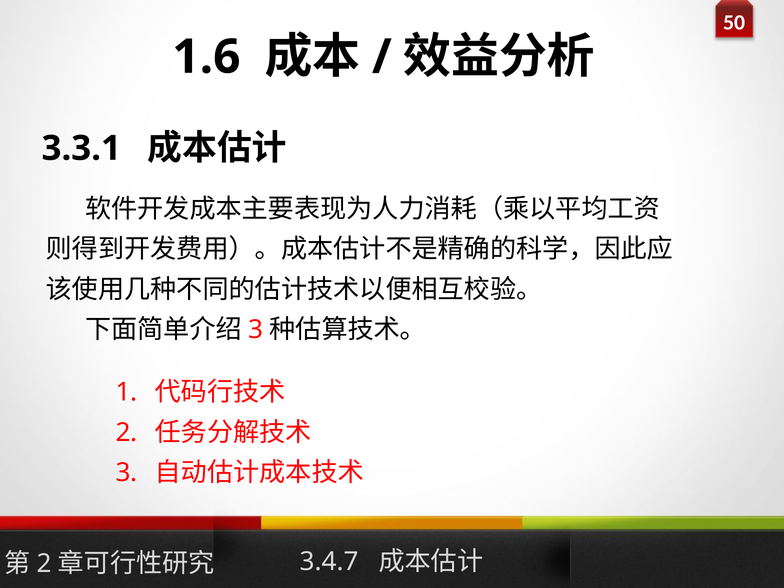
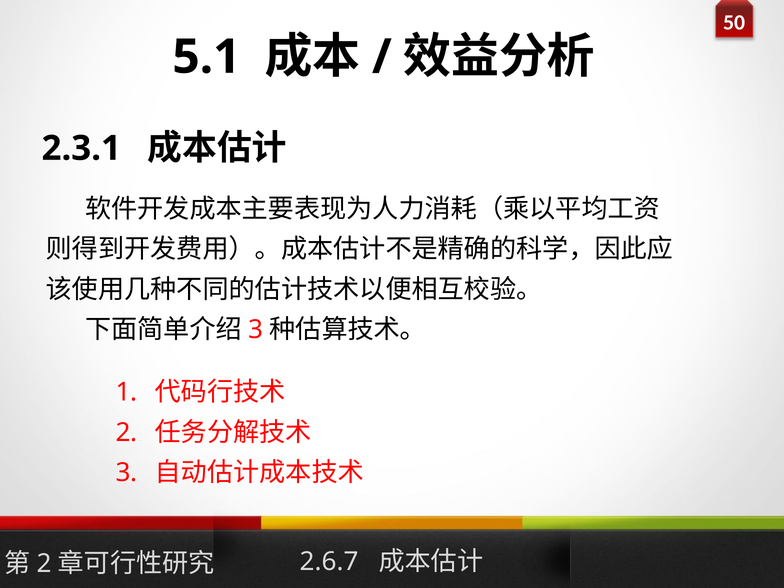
1.6: 1.6 -> 5.1 (206, 57)
3.3.1: 3.3.1 -> 2.3.1 (81, 148)
3.4.7: 3.4.7 -> 2.6.7 (329, 562)
